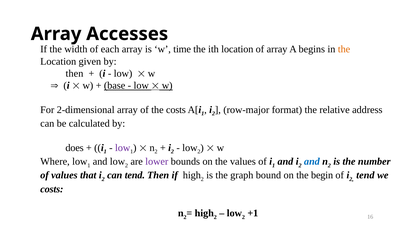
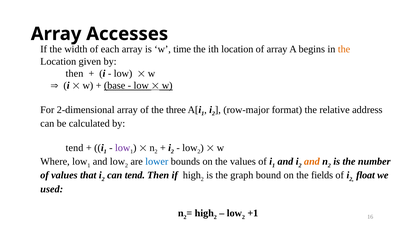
the costs: costs -> three (176, 110)
does: does -> tend (74, 148)
lower colour: purple -> blue (157, 162)
and colour: blue -> orange (312, 162)
begin: begin -> fields (322, 176)
tend: tend -> float (365, 176)
costs: costs -> used (52, 189)
